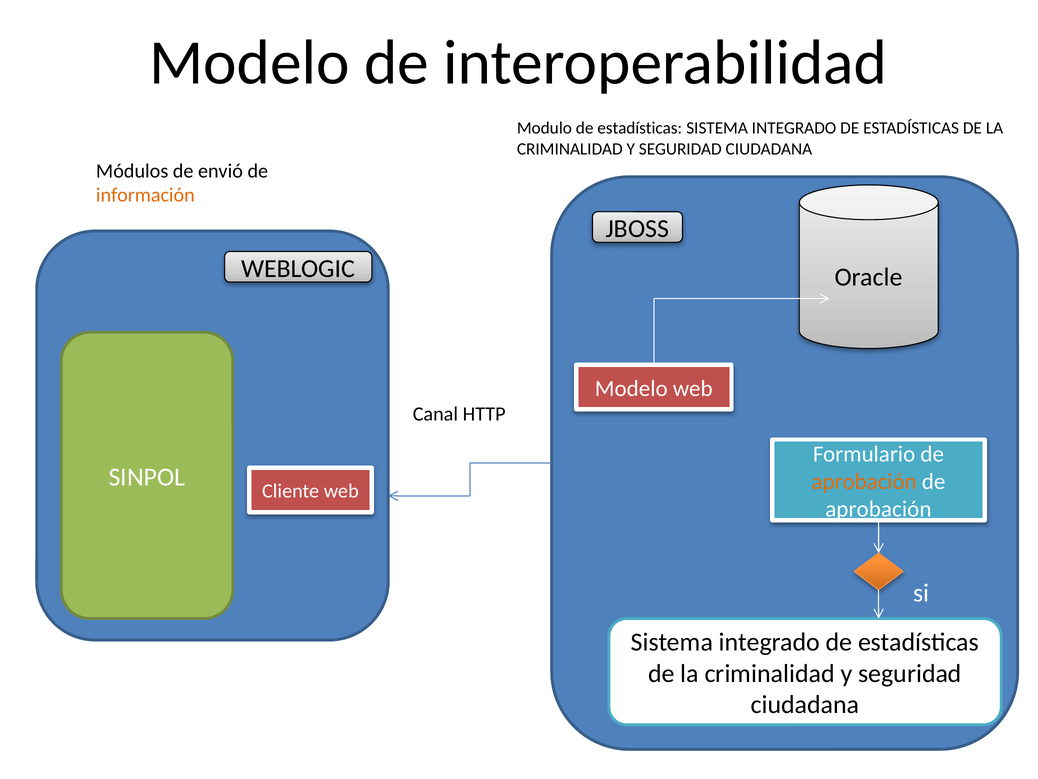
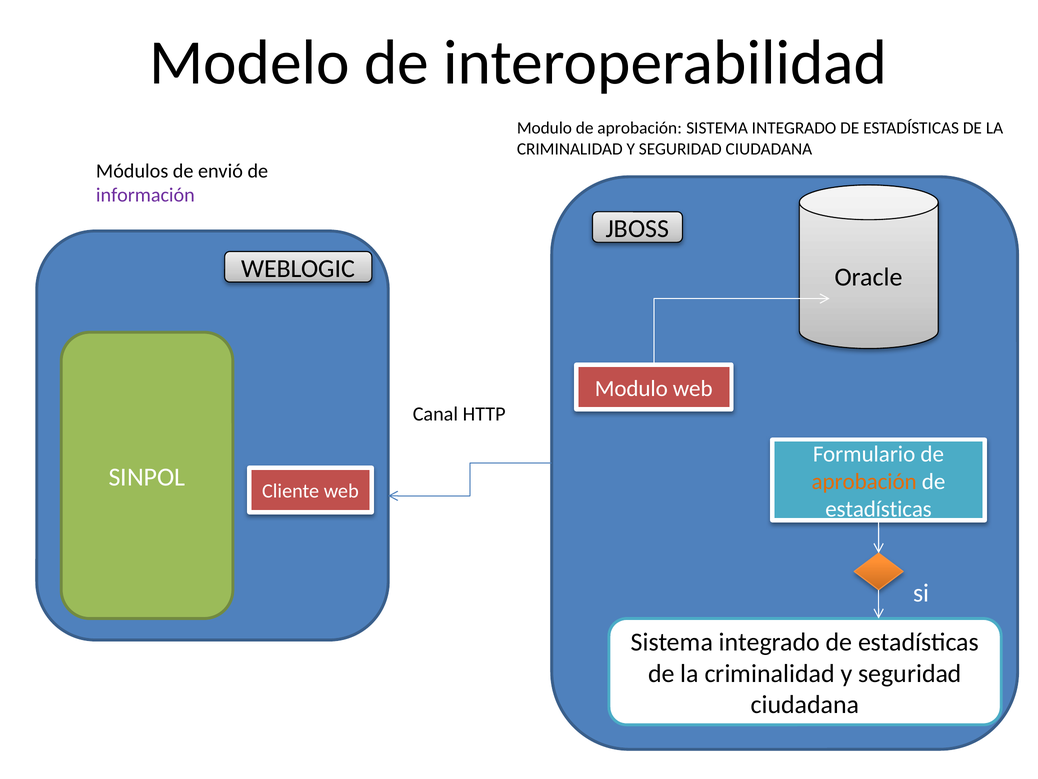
Modulo de estadísticas: estadísticas -> aprobación (640, 128)
información colour: orange -> purple (145, 195)
Modelo: Modelo -> Modulo (631, 388)
aprobación: aprobación -> estadísticas (879, 509)
